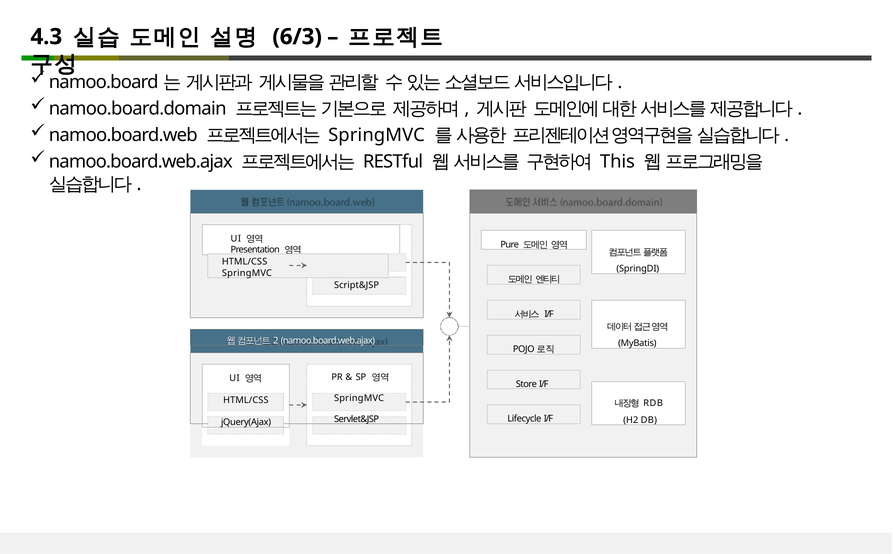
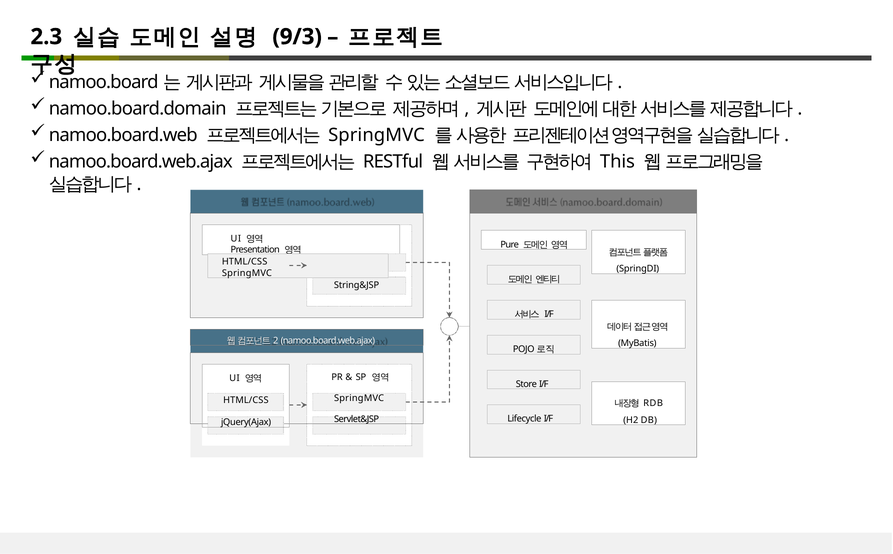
4.3: 4.3 -> 2.3 (46, 37)
6/3: 6/3 -> 9/3 (297, 37)
Script&JSP: Script&JSP -> String&JSP (357, 285)
